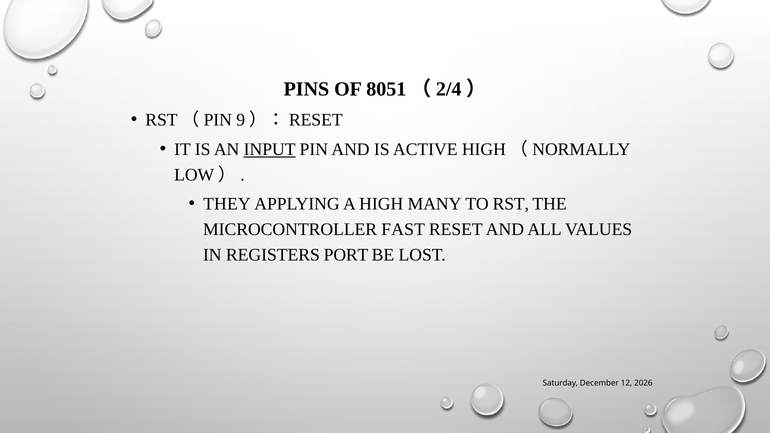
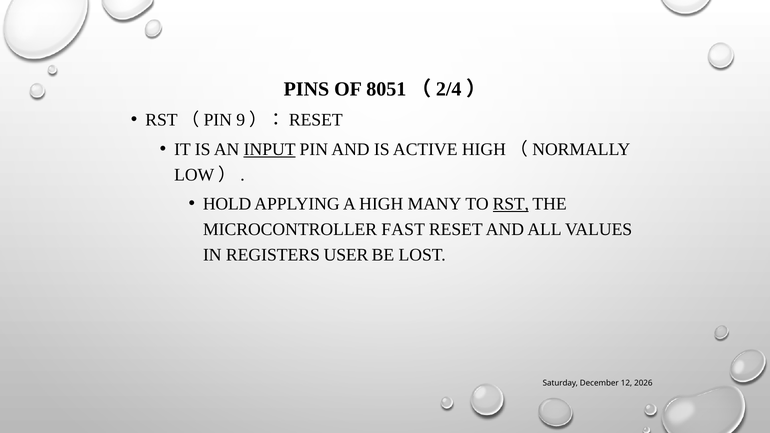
THEY: THEY -> HOLD (227, 204)
RST underline: none -> present (511, 204)
PORT: PORT -> USER (346, 255)
